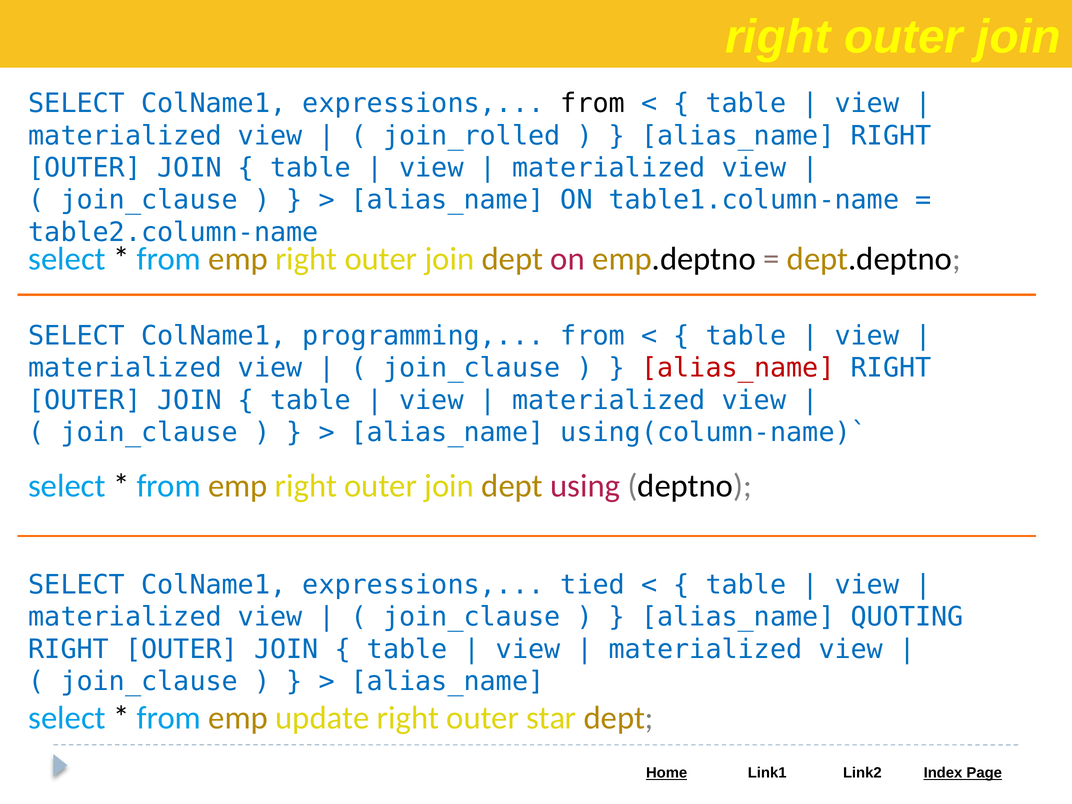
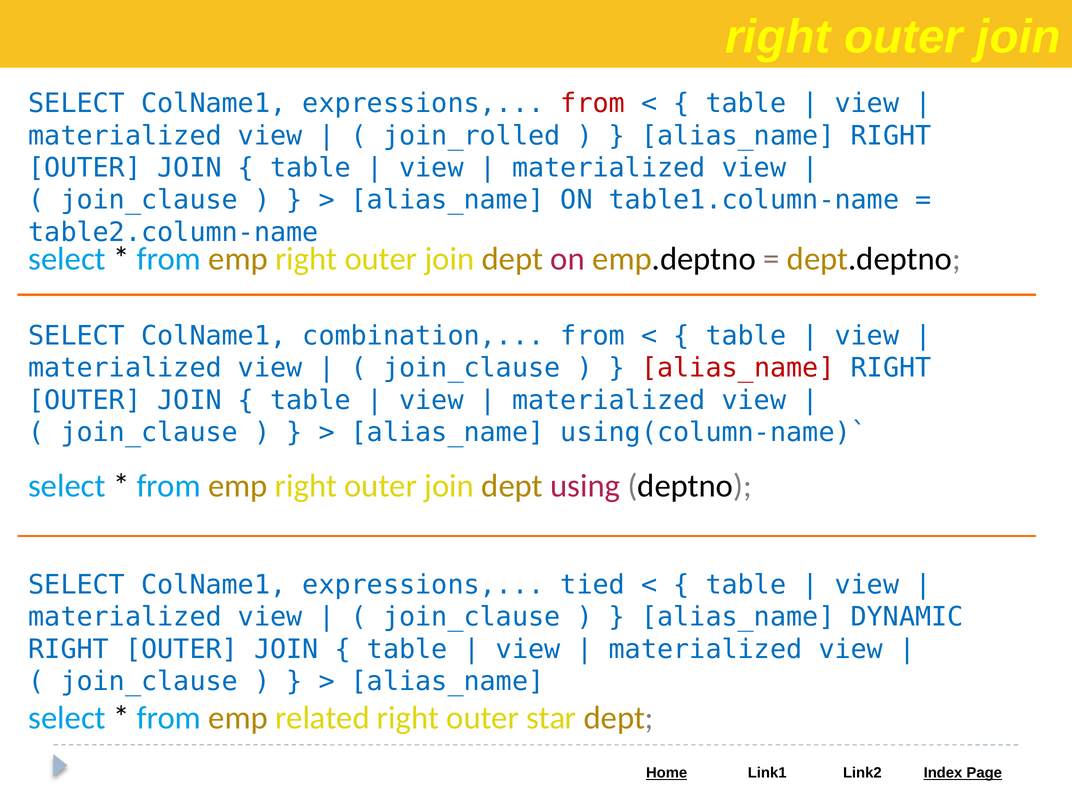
from colour: black -> red (593, 104)
programming: programming -> combination (423, 336)
QUOTING: QUOTING -> DYNAMIC (907, 617)
update: update -> related (322, 718)
